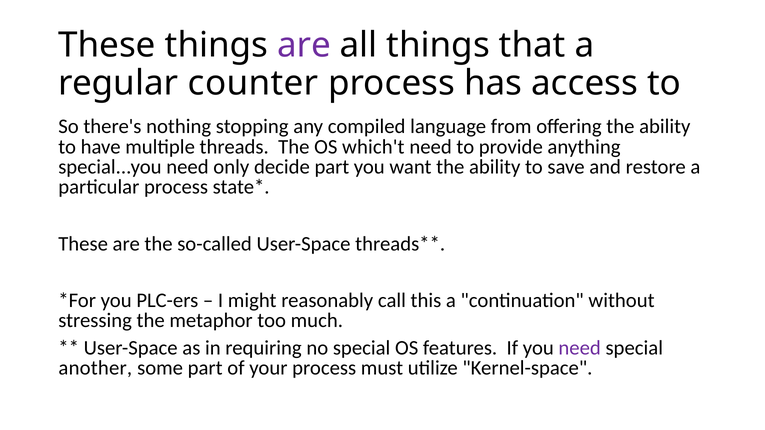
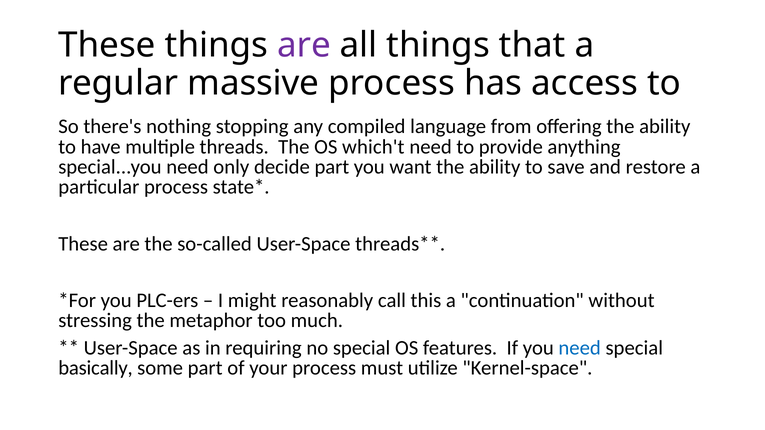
counter: counter -> massive (253, 83)
need colour: purple -> blue (580, 348)
another: another -> basically (96, 368)
